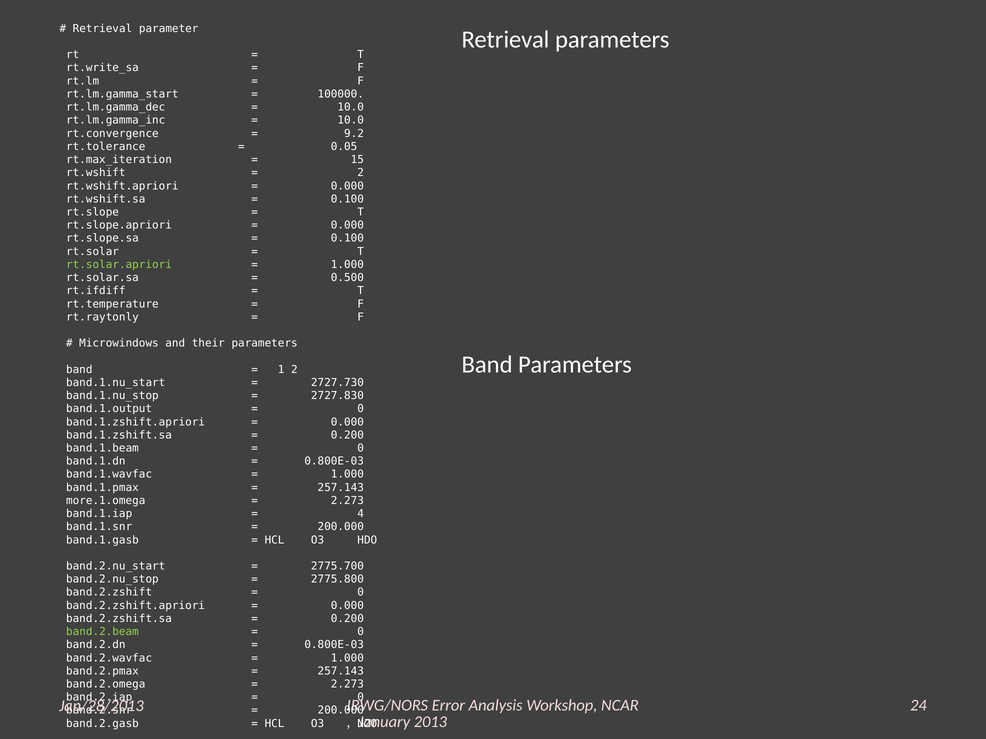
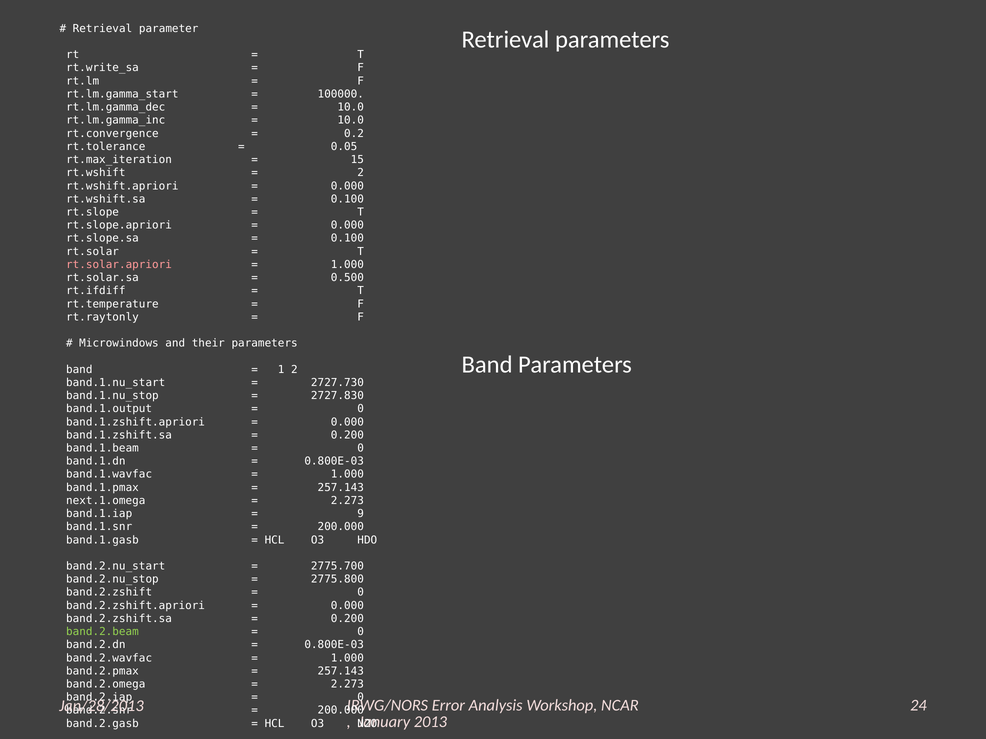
9.2: 9.2 -> 0.2 (354, 134)
rt.solar.apriori colour: light green -> pink (119, 265)
more.1.omega: more.1.omega -> next.1.omega (106, 501)
4: 4 -> 9 (361, 514)
